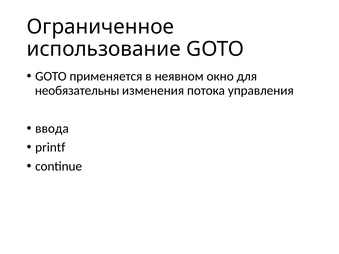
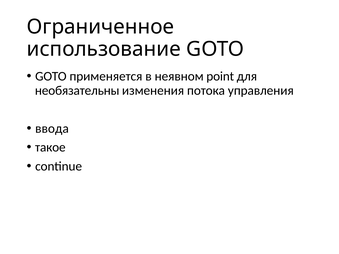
окно: окно -> point (220, 76)
printf: printf -> такое (50, 148)
